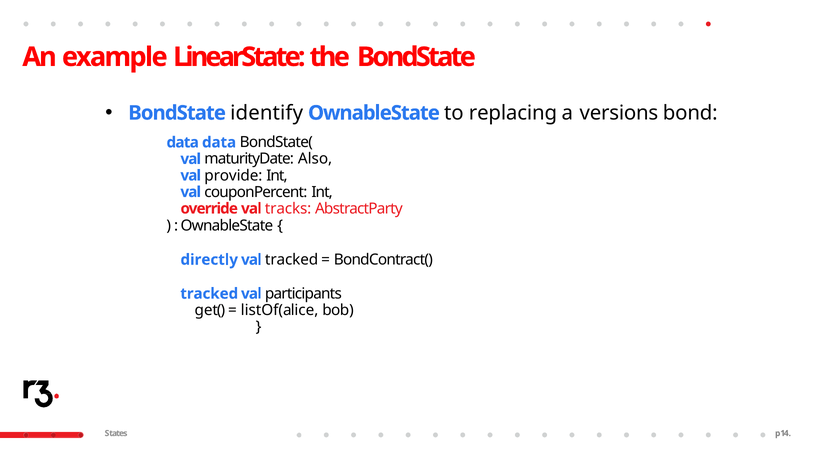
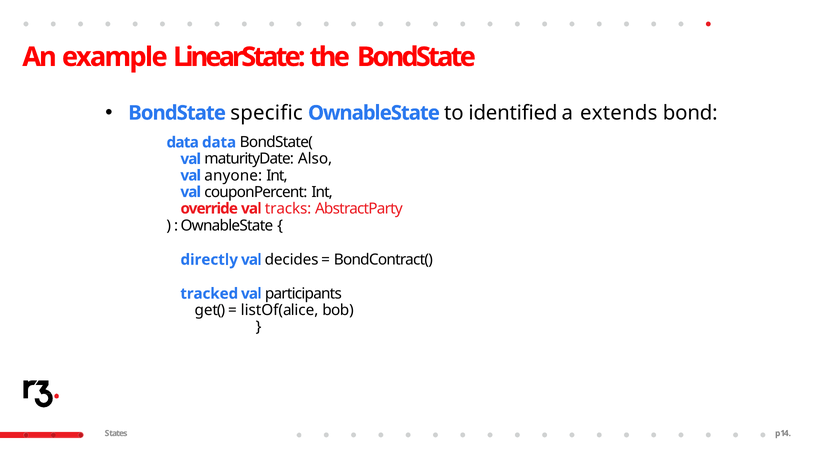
identify: identify -> specific (267, 113)
replacing: replacing -> identified (513, 113)
versions: versions -> extends (619, 113)
provide: provide -> anyone (233, 175)
val tracked: tracked -> decides (292, 260)
